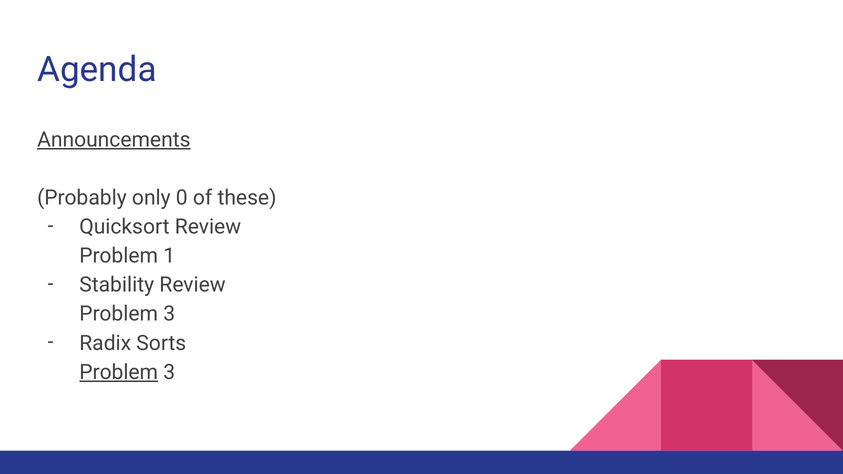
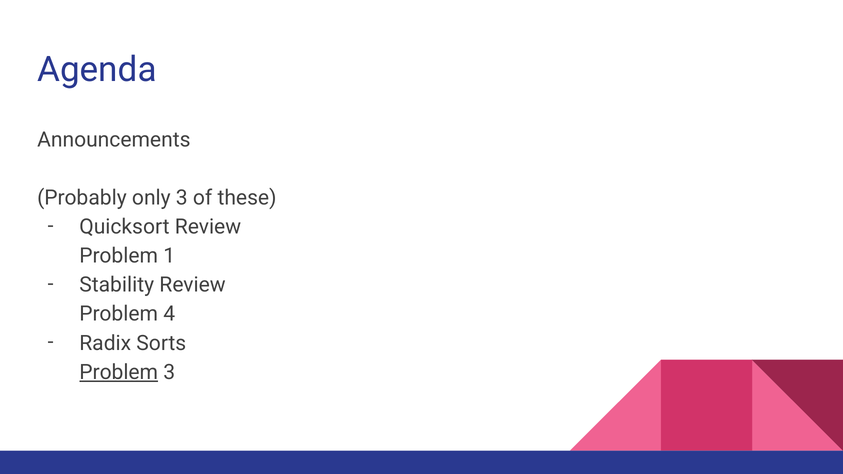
Announcements underline: present -> none (114, 140)
only 0: 0 -> 3 (182, 198)
3: 3 -> 4 (169, 314)
